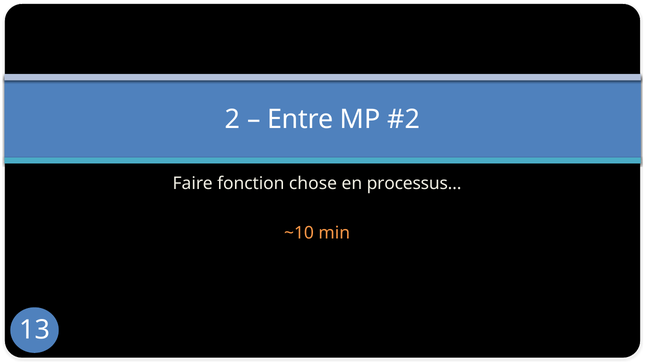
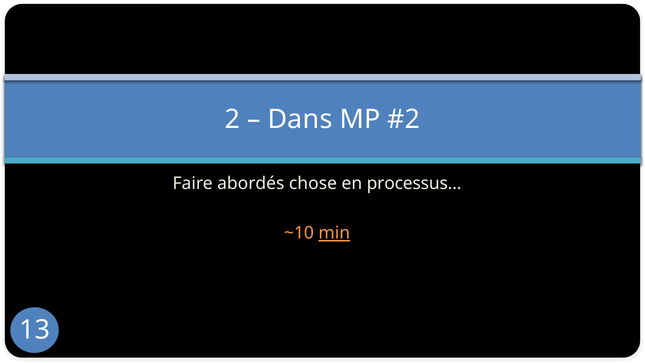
Entre: Entre -> Dans (300, 119)
fonction: fonction -> abordés (251, 183)
min underline: none -> present (334, 233)
